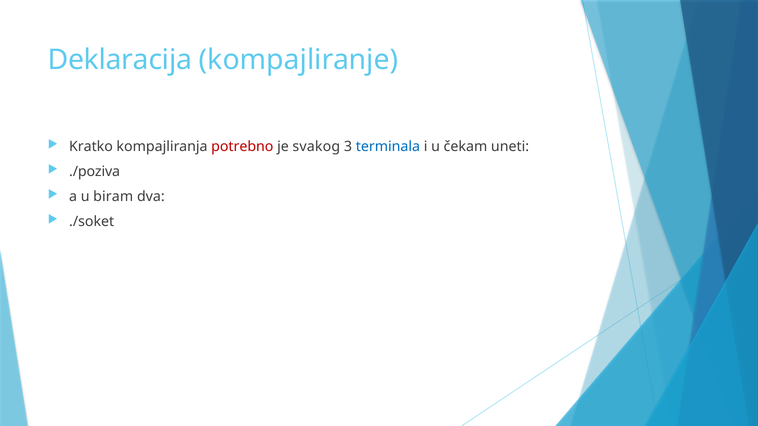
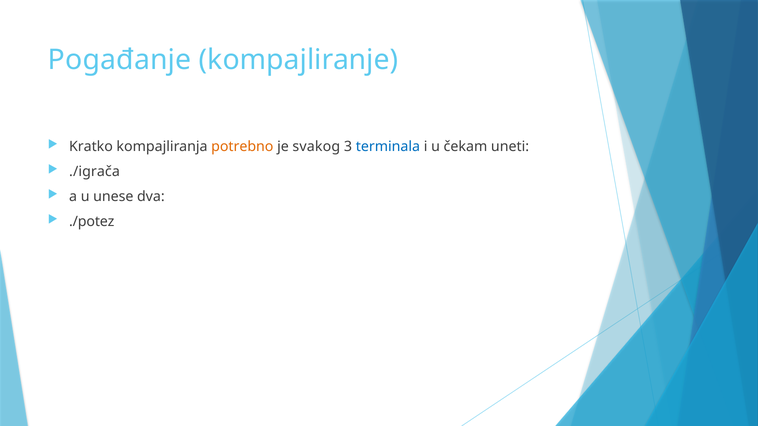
Deklaracija: Deklaracija -> Pogađanje (120, 60)
potrebno colour: red -> orange (242, 147)
./poziva: ./poziva -> ./igrača (94, 172)
biram: biram -> unese (113, 197)
./soket: ./soket -> ./potez (92, 222)
